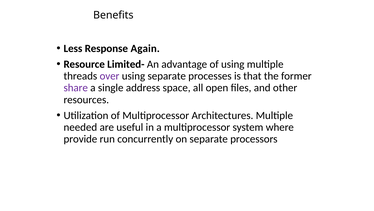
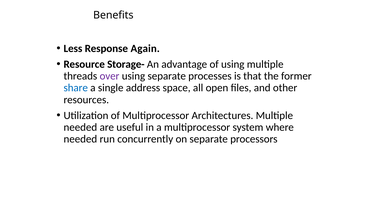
Limited-: Limited- -> Storage- (126, 64)
share colour: purple -> blue (76, 88)
provide: provide -> needed (80, 139)
